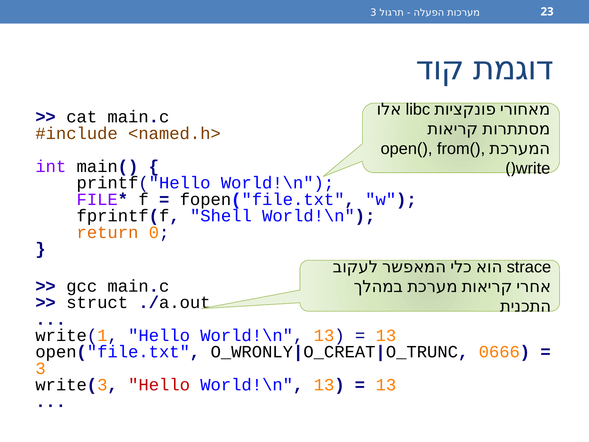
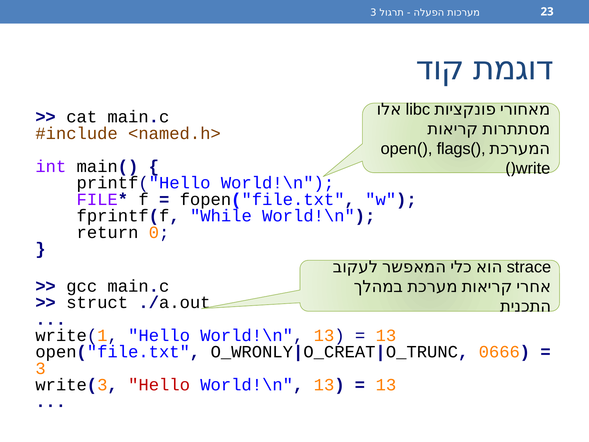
from(: from( -> flags( (461, 149)
Shell: Shell -> While (221, 216)
return colour: orange -> black (107, 232)
